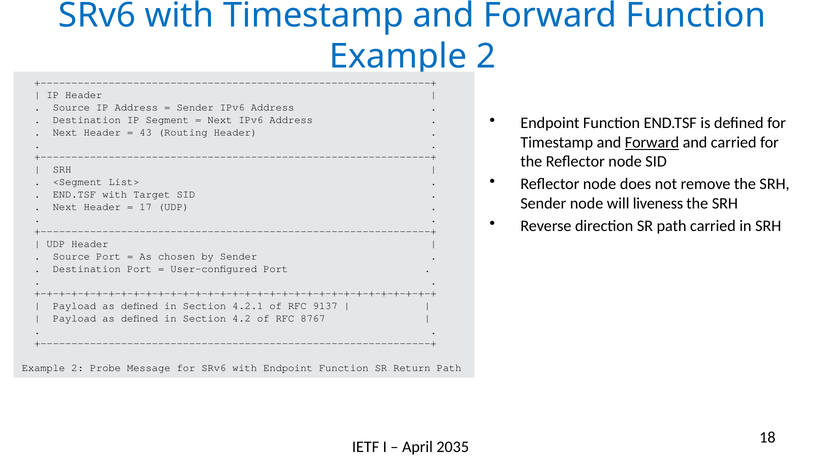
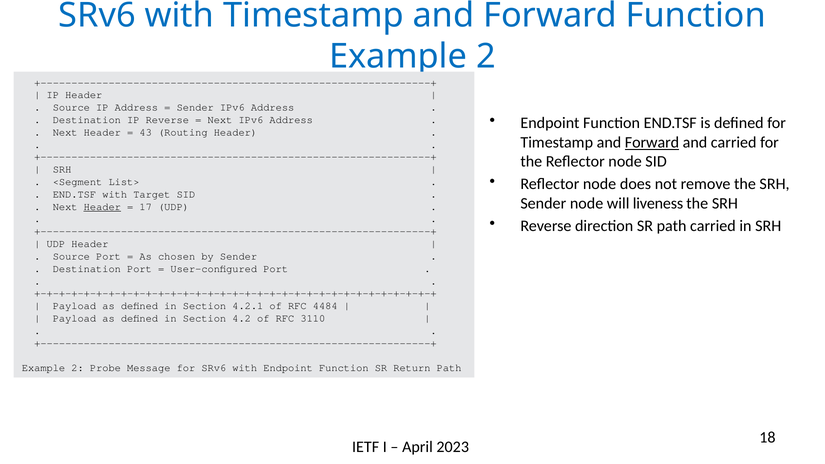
IP Segment: Segment -> Reverse (167, 120)
Header underline: none -> present (102, 207)
9137: 9137 -> 4484 (325, 306)
8767: 8767 -> 3110 (313, 318)
2035: 2035 -> 2023 (453, 447)
